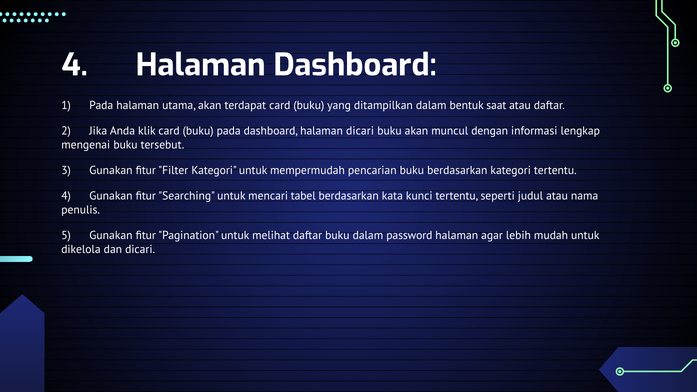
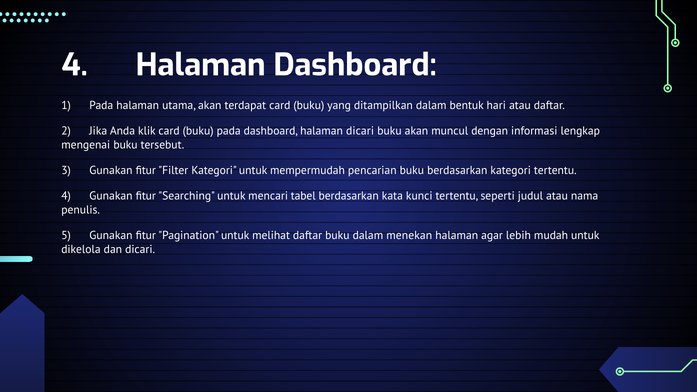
saat: saat -> hari (496, 105)
password: password -> menekan (409, 235)
